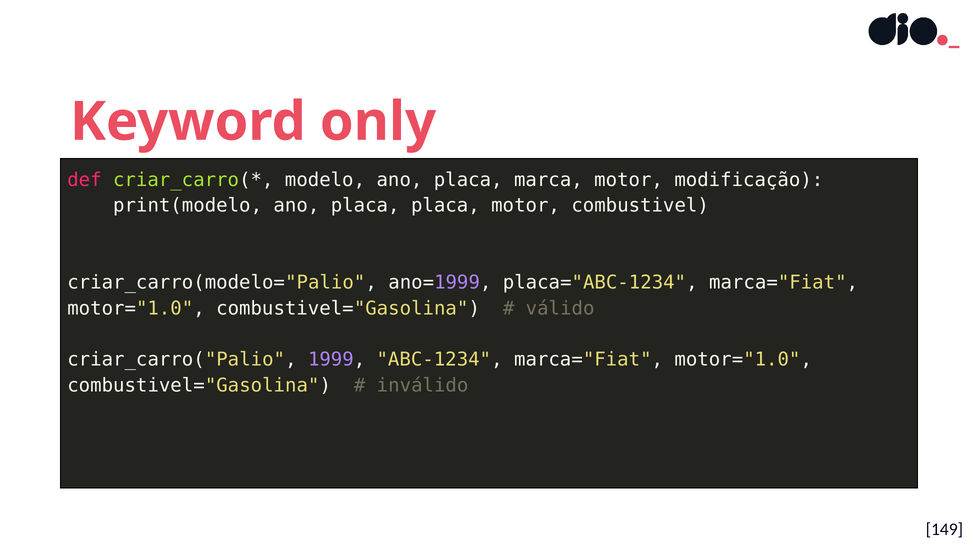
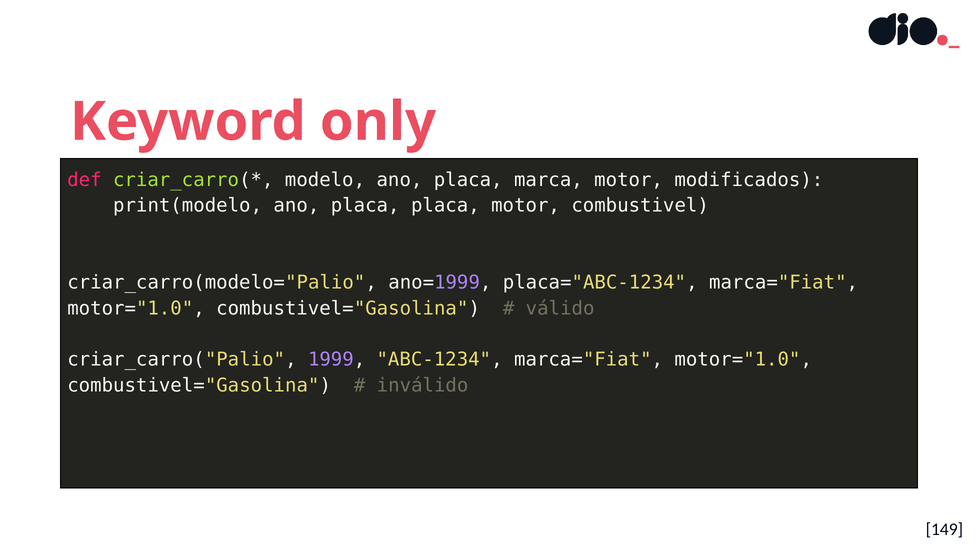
modificação: modificação -> modificados (749, 180)
